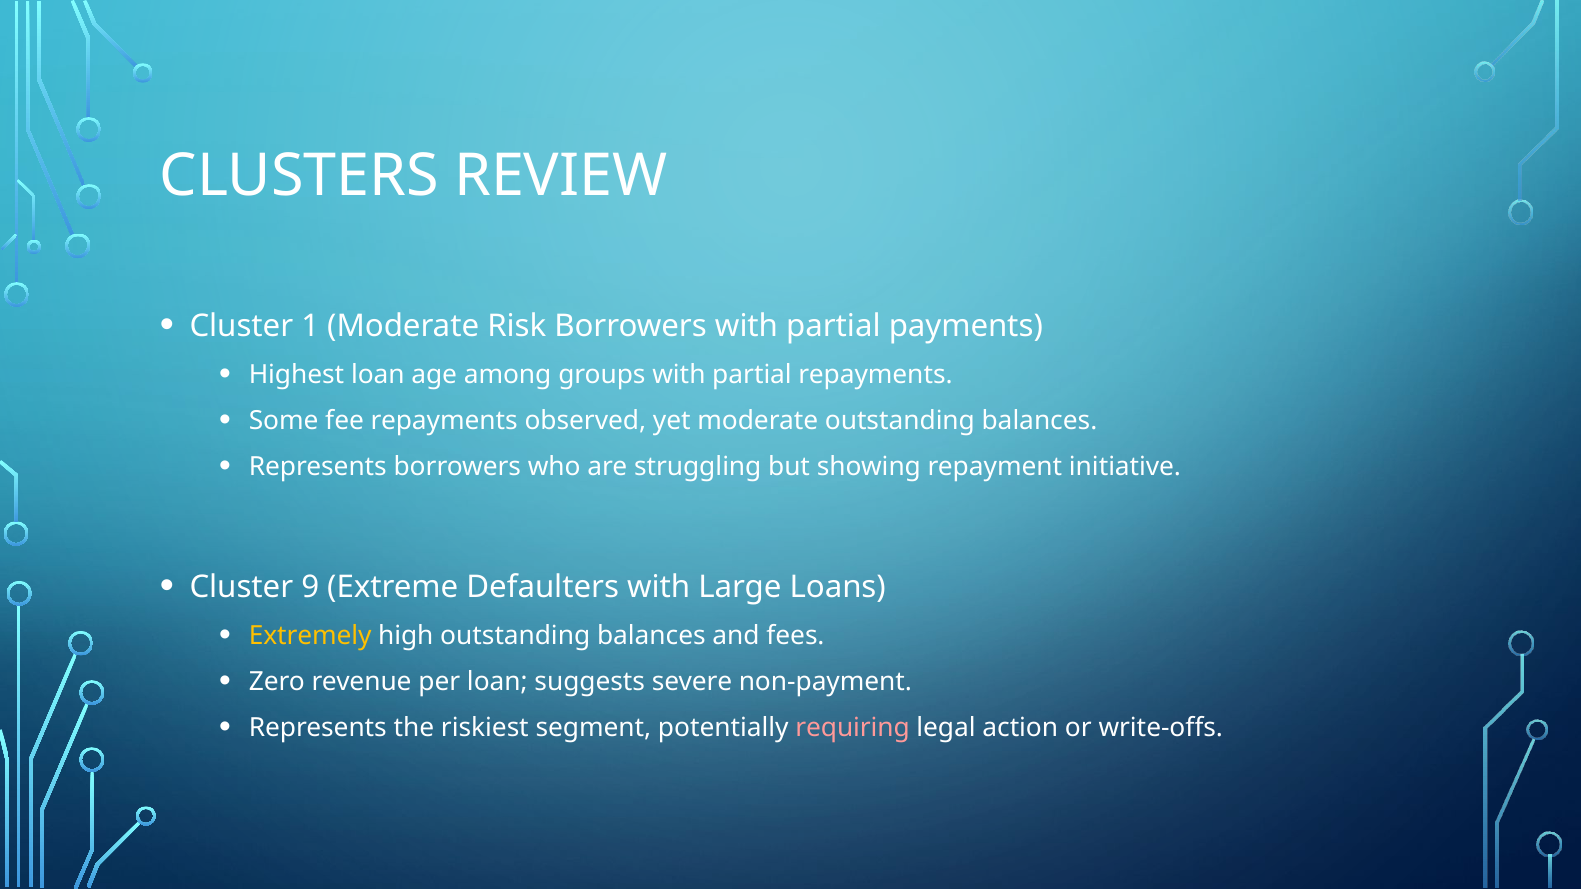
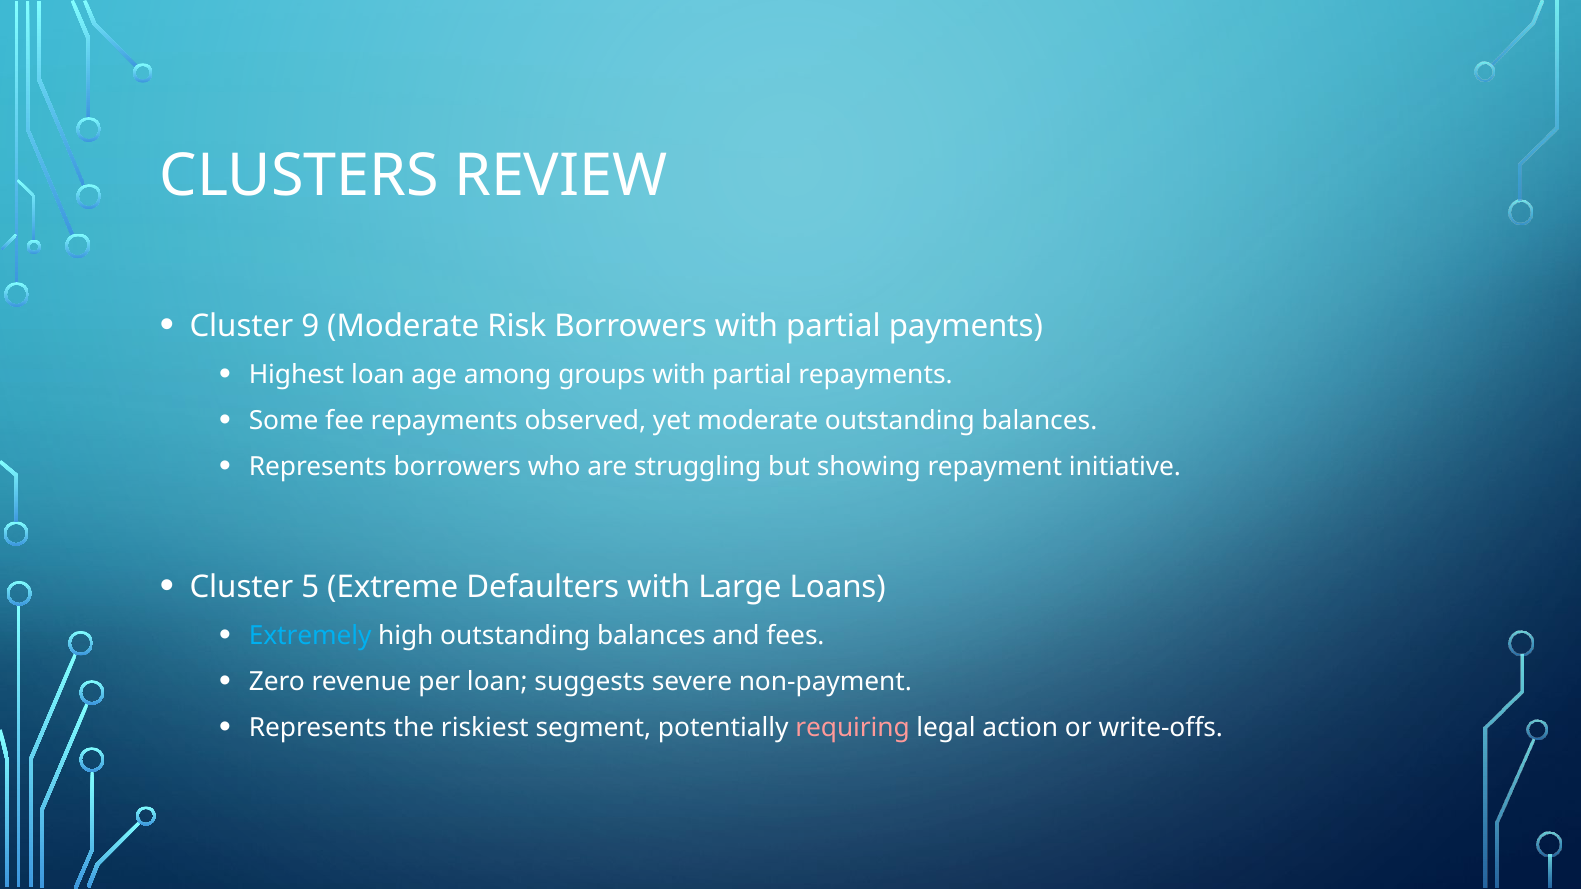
1: 1 -> 9 (310, 326)
9: 9 -> 5 (310, 587)
Extremely colour: yellow -> light blue (310, 636)
